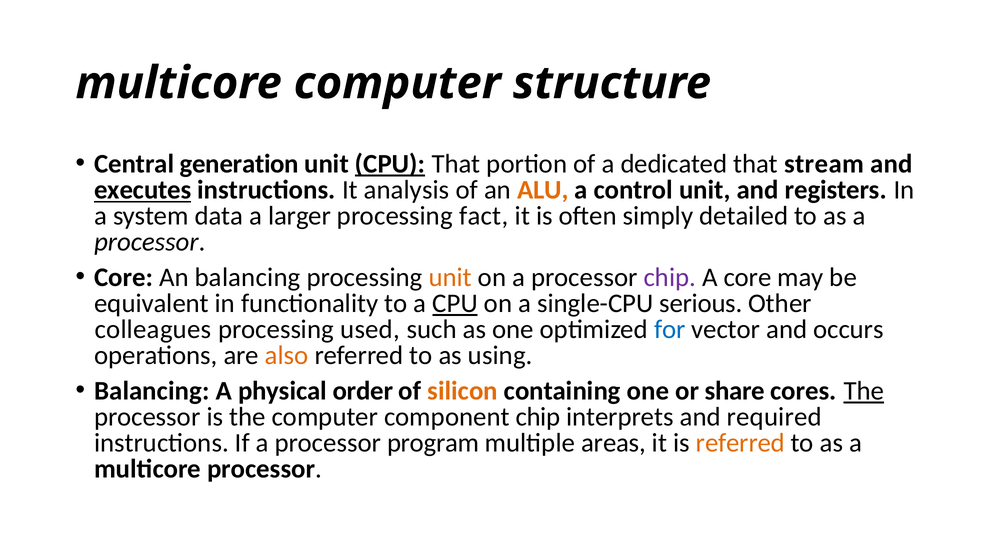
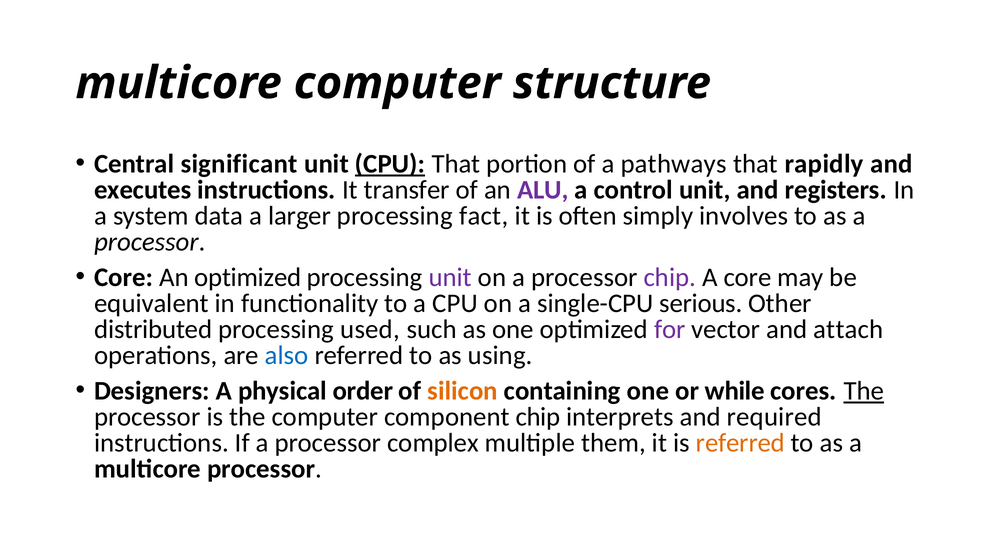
generation: generation -> significant (239, 164)
dedicated: dedicated -> pathways (674, 164)
stream: stream -> rapidly (824, 164)
executes underline: present -> none (143, 190)
analysis: analysis -> transfer (407, 190)
ALU colour: orange -> purple (543, 190)
detailed: detailed -> involves (744, 216)
An balancing: balancing -> optimized (248, 278)
unit colour: orange -> purple (450, 278)
CPU underline: present -> none (455, 304)
colleagues: colleagues -> distributed (153, 330)
for colour: blue -> purple (670, 330)
occurs: occurs -> attach (848, 330)
also colour: orange -> blue (287, 356)
Balancing: Balancing -> Designers (152, 391)
share: share -> while (735, 391)
program: program -> complex (433, 443)
areas: areas -> them (613, 443)
